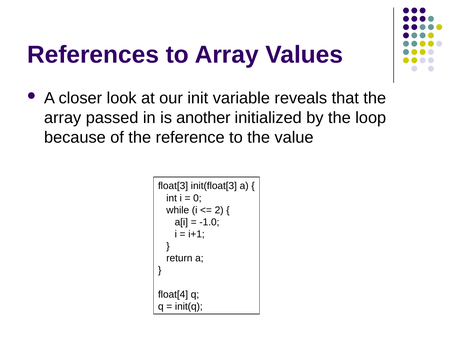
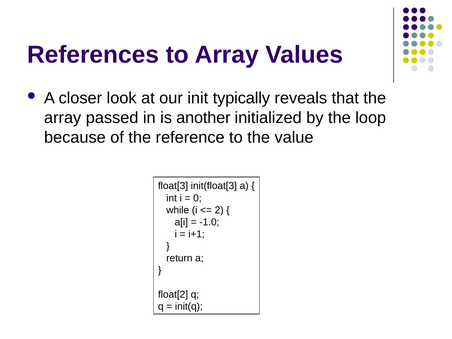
variable: variable -> typically (241, 98)
float[4: float[4 -> float[2 (173, 294)
